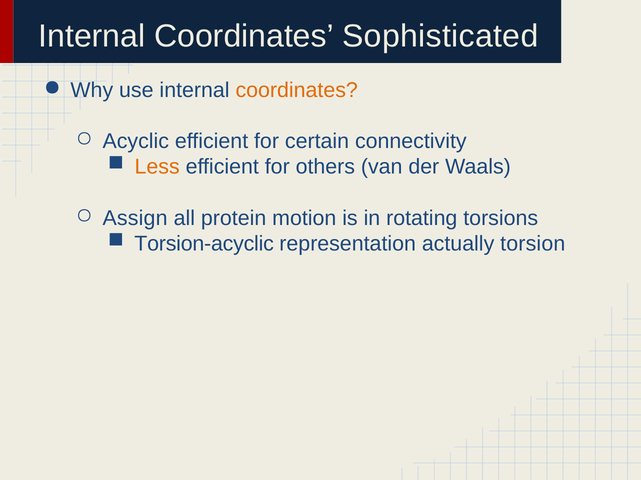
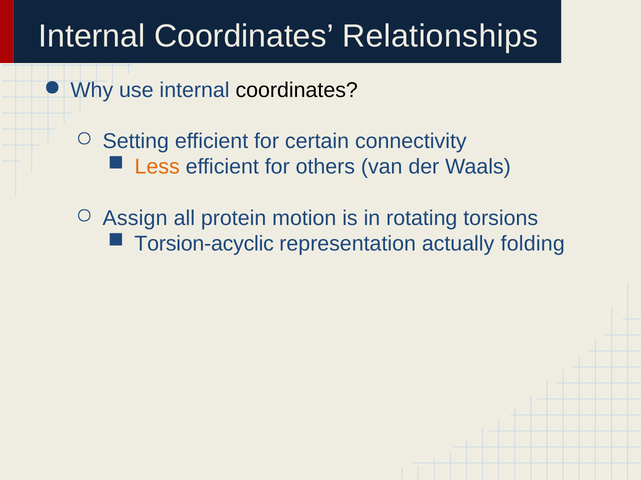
Sophisticated: Sophisticated -> Relationships (440, 36)
coordinates colour: orange -> black (297, 90)
Acyclic: Acyclic -> Setting (136, 141)
torsion: torsion -> folding (533, 244)
